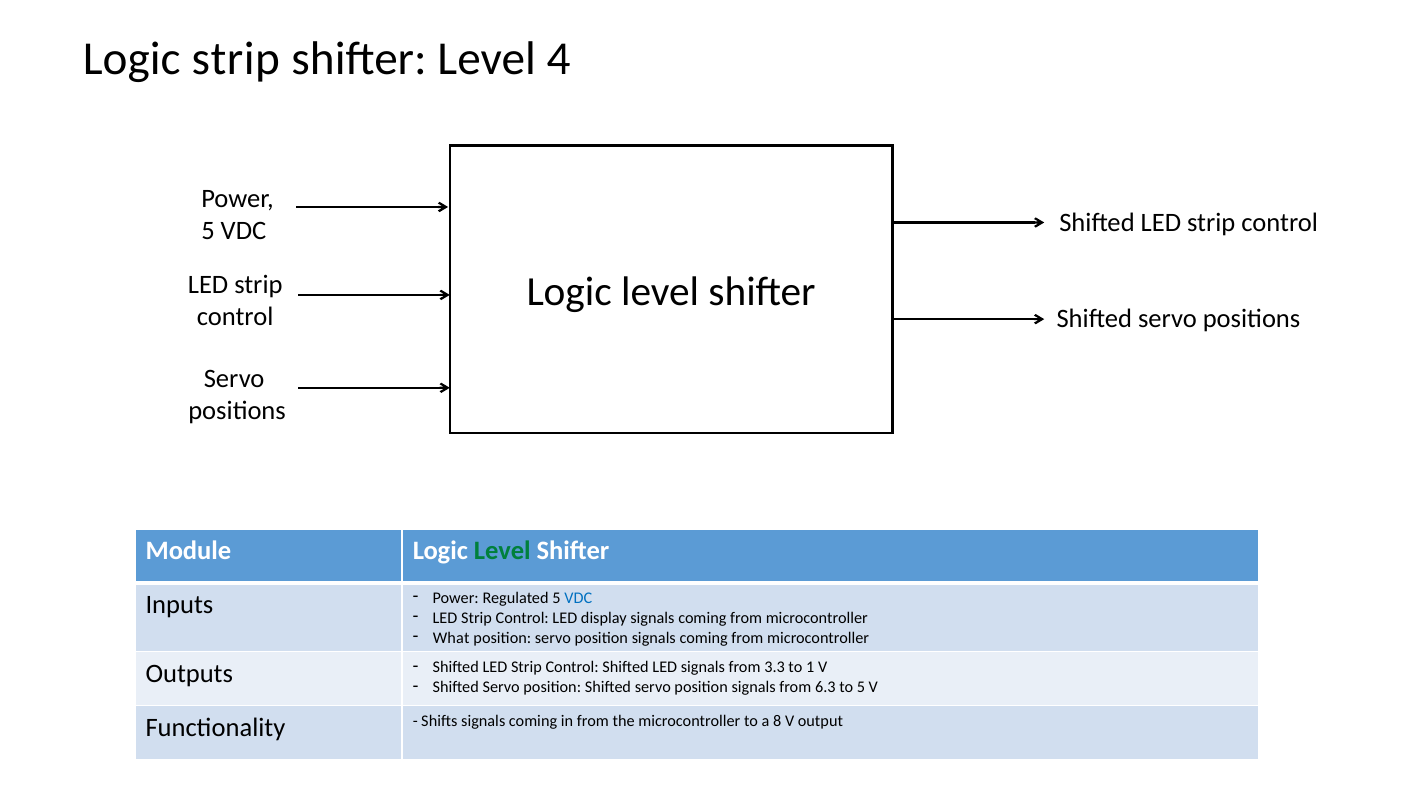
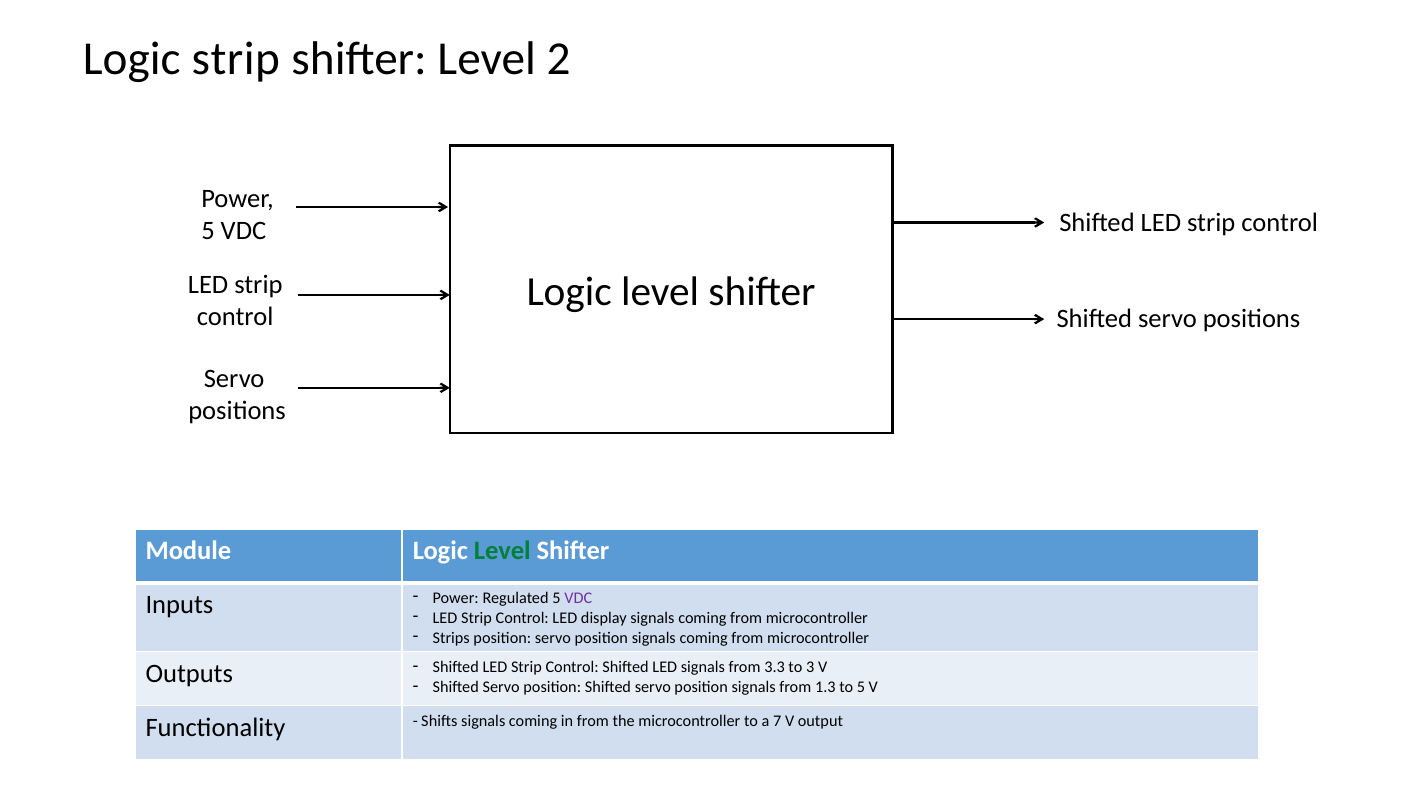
4: 4 -> 2 (559, 59)
VDC colour: blue -> purple (578, 598)
What: What -> Strips (451, 638)
1: 1 -> 3 (810, 667)
6.3: 6.3 -> 1.3 (825, 688)
8: 8 -> 7 (777, 721)
